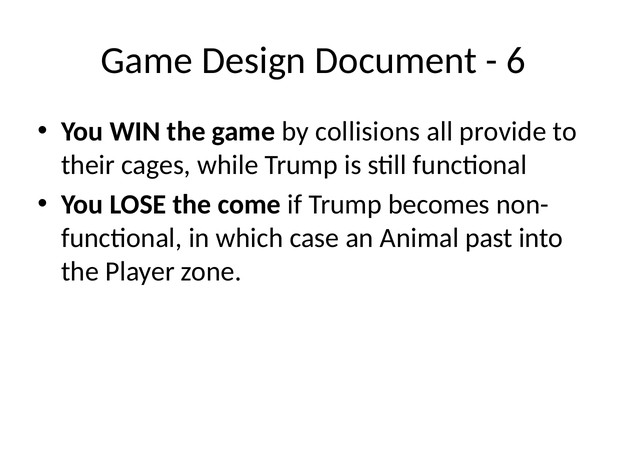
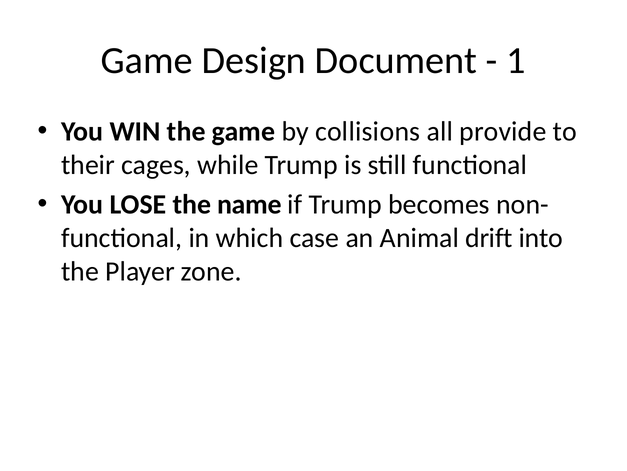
6: 6 -> 1 (516, 61)
come: come -> name (249, 204)
past: past -> drift (489, 237)
